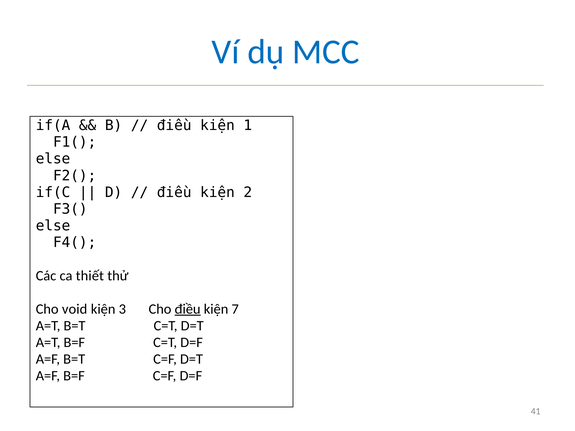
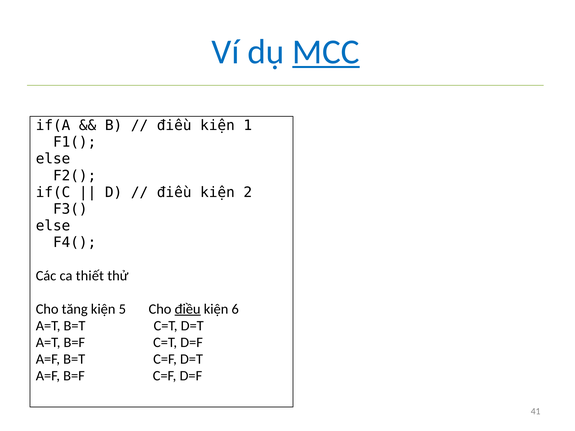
MCC underline: none -> present (326, 52)
void: void -> tăng (75, 309)
3: 3 -> 5 (122, 309)
7: 7 -> 6 (235, 309)
